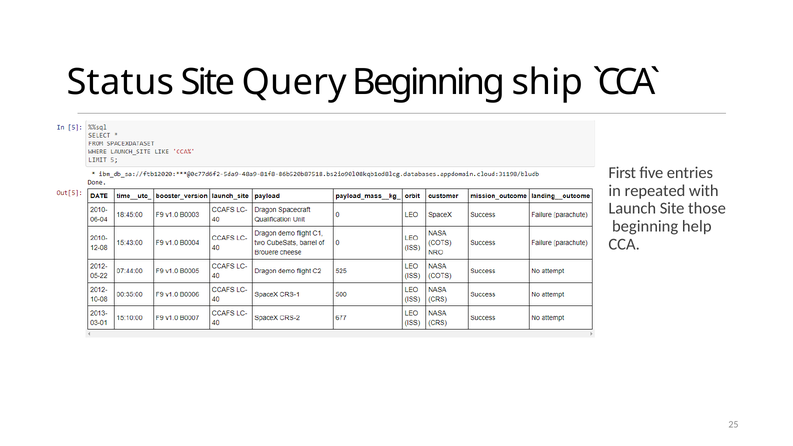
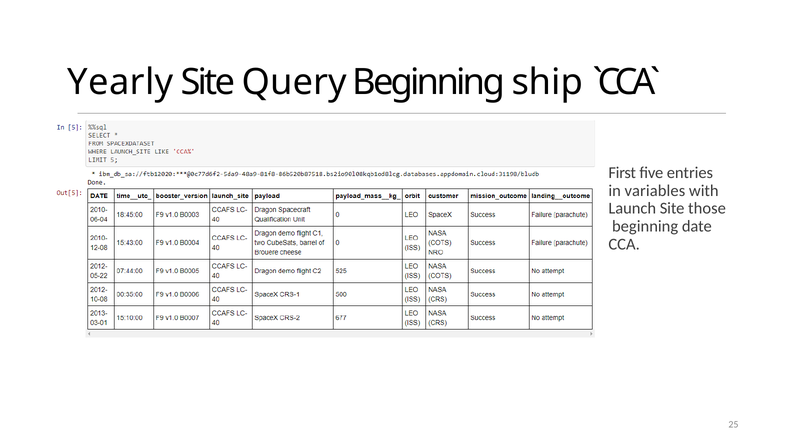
Status: Status -> Yearly (120, 82)
repeated: repeated -> variables (655, 191)
help: help -> date (697, 226)
